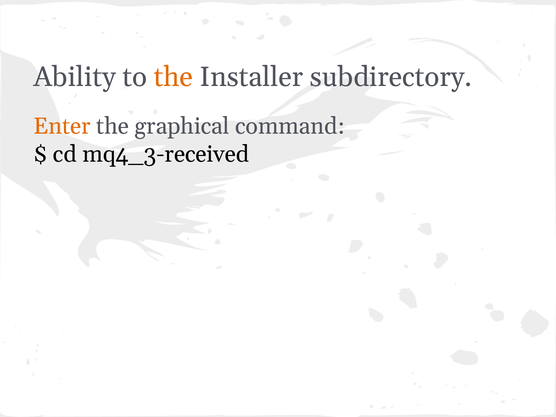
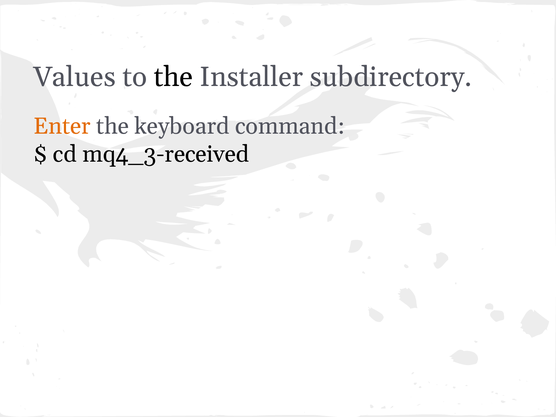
Ability: Ability -> Values (75, 77)
the colour: orange -> black (173, 77)
graphical: graphical -> keyboard (182, 126)
